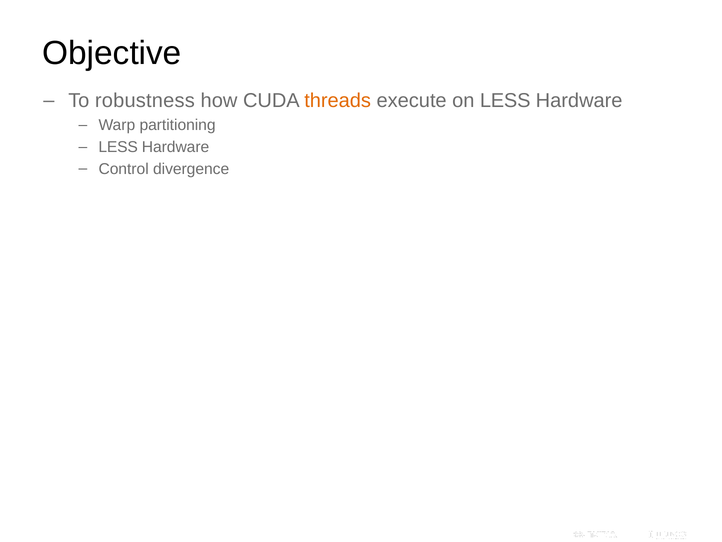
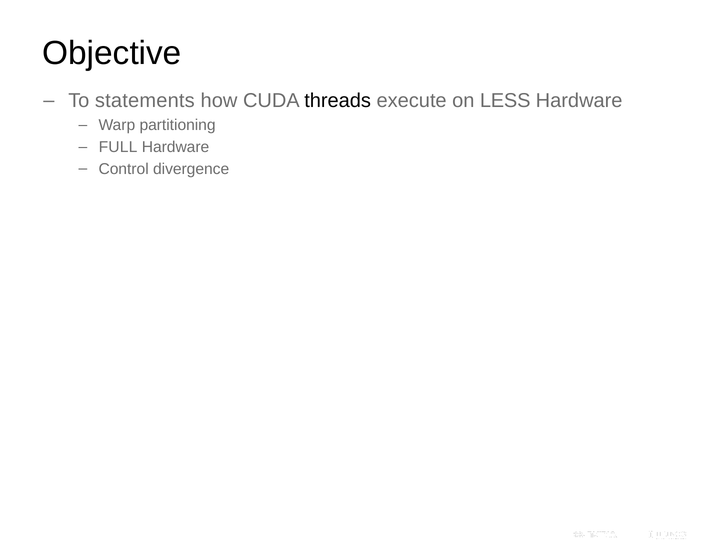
robustness: robustness -> statements (145, 101)
threads colour: orange -> black (338, 101)
LESS: LESS -> FULL (118, 147)
